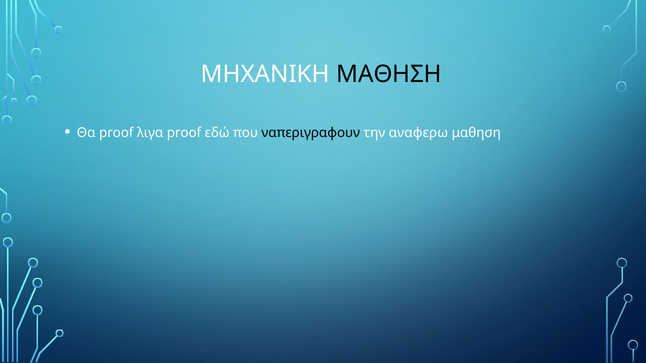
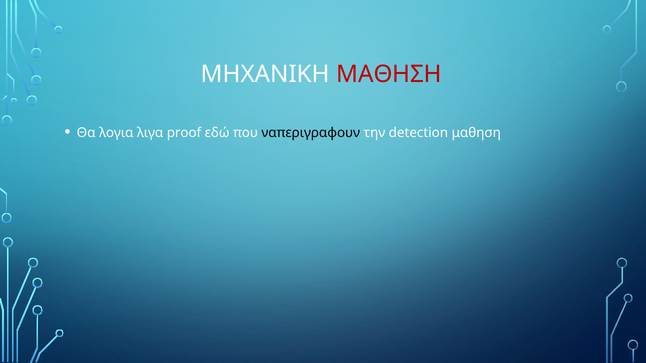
ΜΑΘΗΣΗ colour: black -> red (389, 74)
Θα proof: proof -> λογια (116, 133)
αναφερω: αναφερω -> detection (418, 133)
